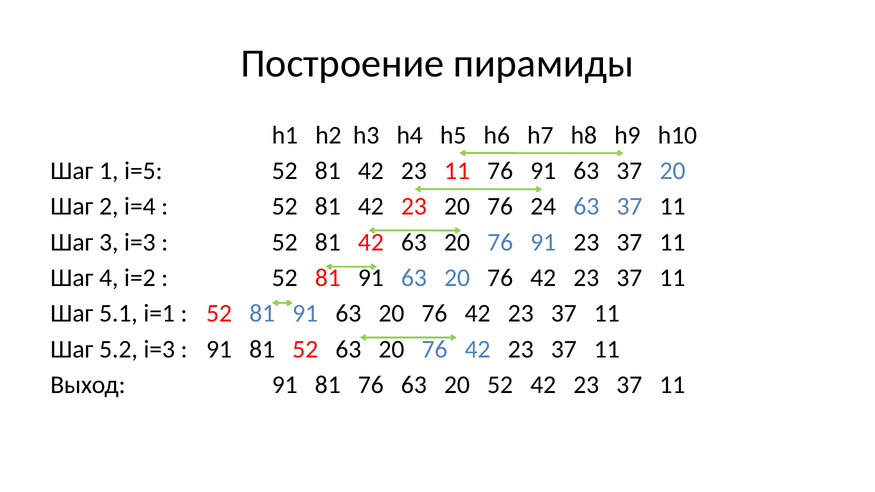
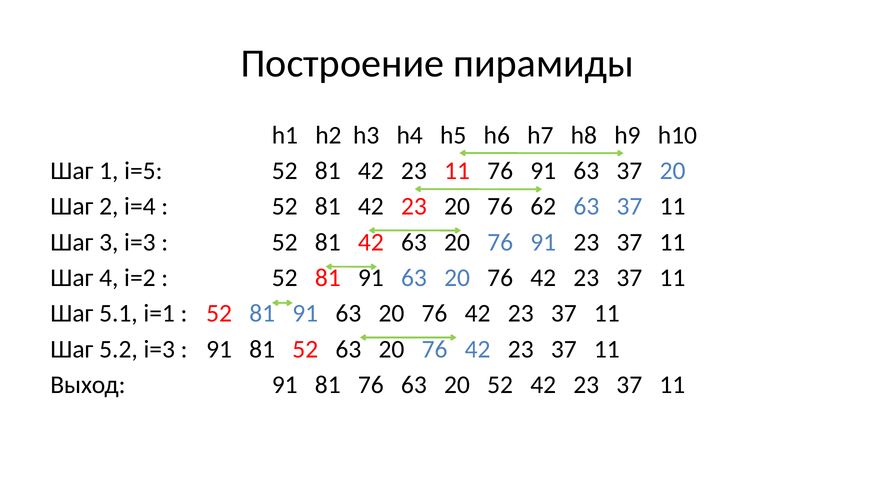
24: 24 -> 62 (543, 207)
